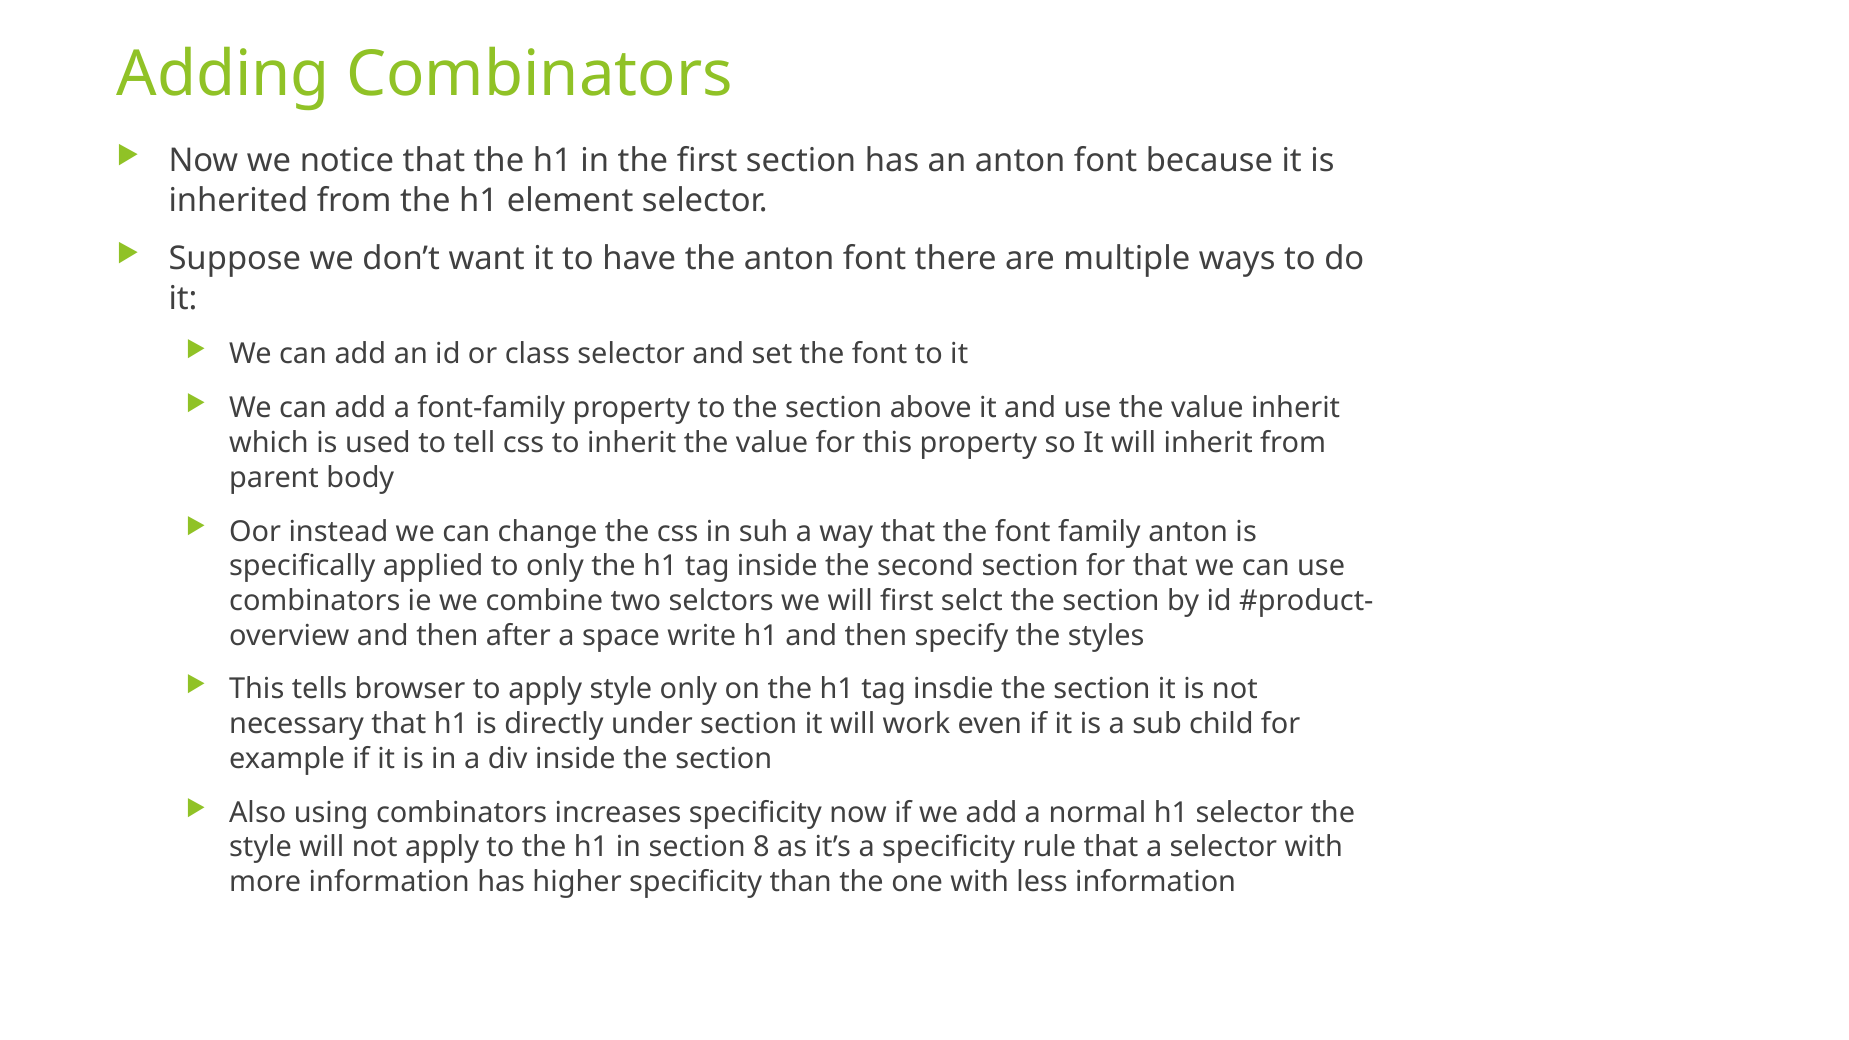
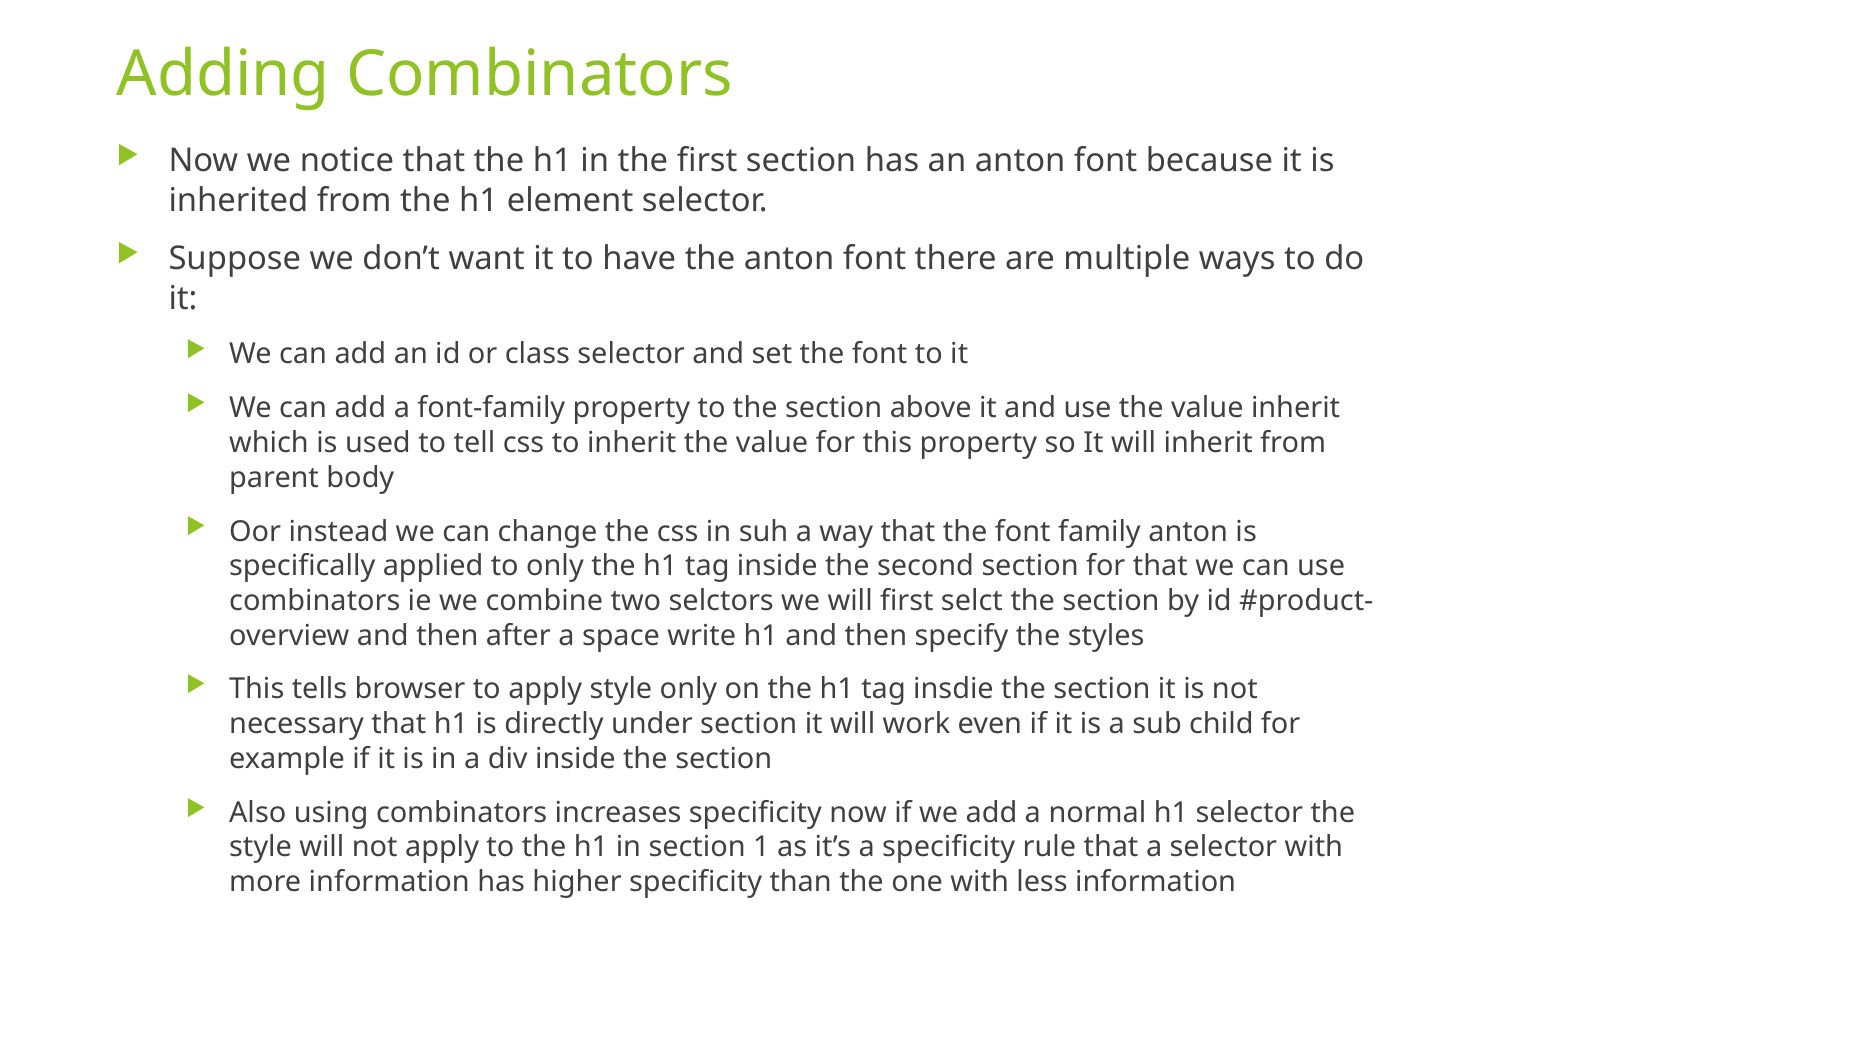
8: 8 -> 1 (761, 847)
